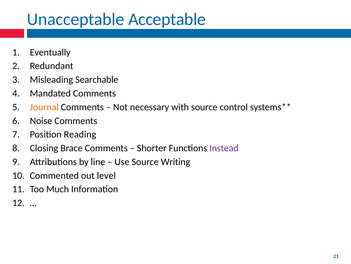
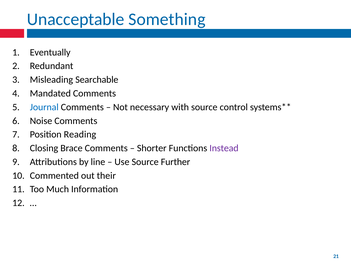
Acceptable: Acceptable -> Something (167, 19)
Journal colour: orange -> blue (44, 107)
Writing: Writing -> Further (176, 161)
level: level -> their (106, 175)
